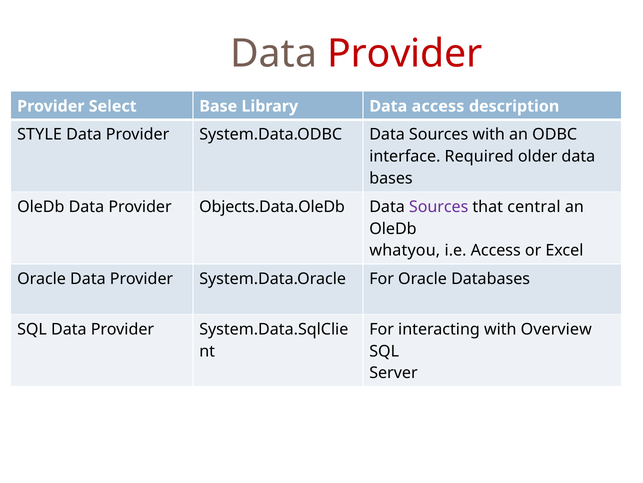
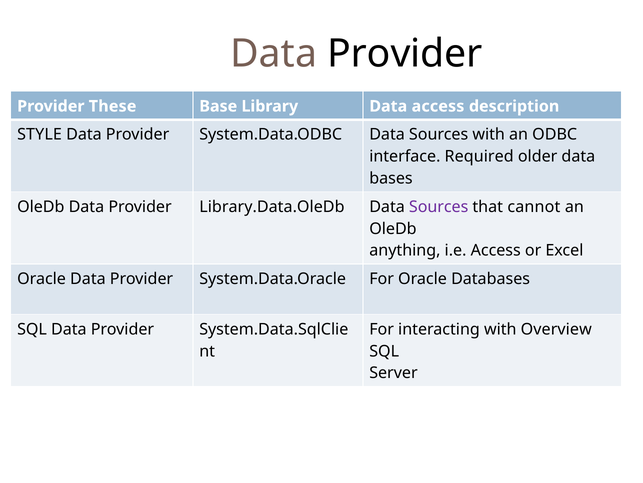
Provider colour: red -> black (405, 54)
Select: Select -> These (113, 106)
Objects.Data.OleDb: Objects.Data.OleDb -> Library.Data.OleDb (272, 207)
central: central -> cannot (534, 207)
whatyou: whatyou -> anything (405, 250)
